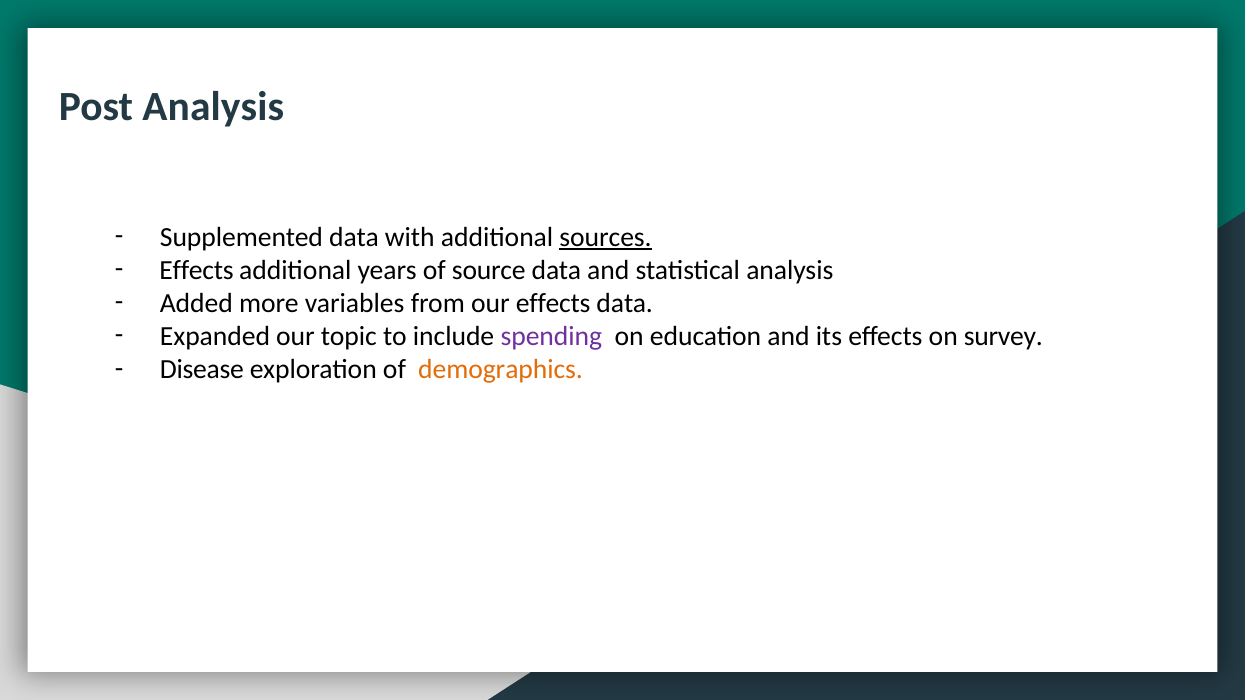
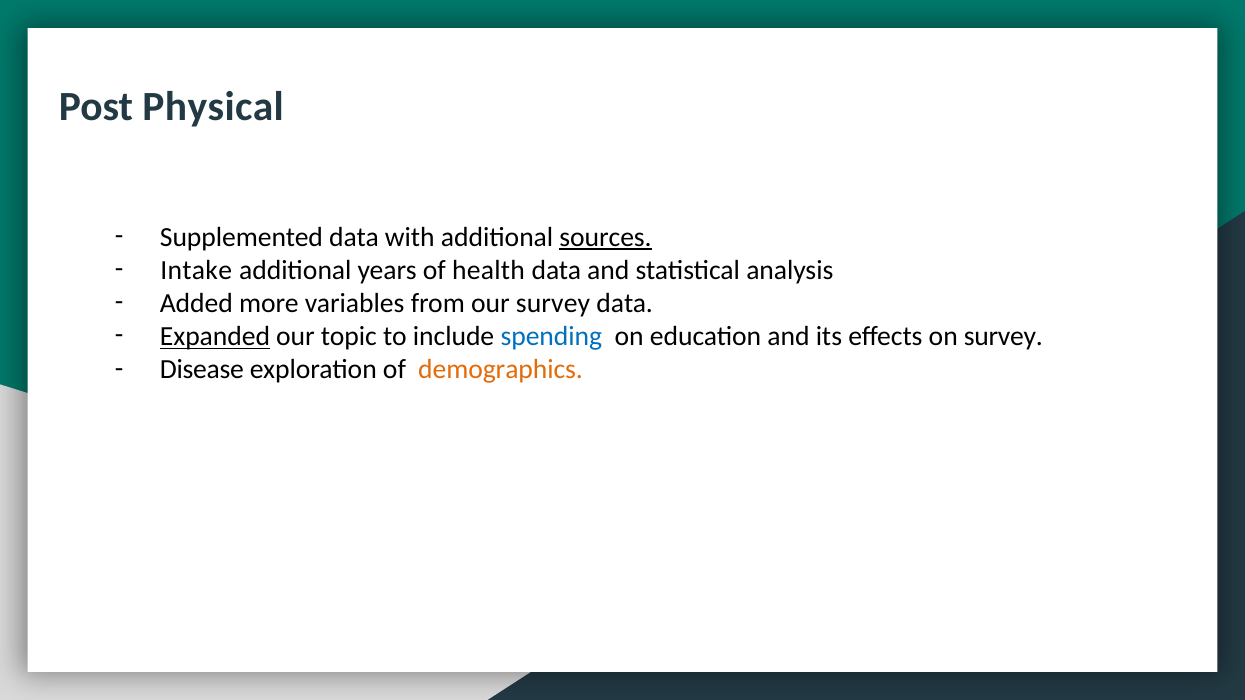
Post Analysis: Analysis -> Physical (213, 107)
Effects: Effects -> Intake (196, 270)
source: source -> health (489, 270)
our effects: effects -> survey (553, 303)
Expanded underline: none -> present (215, 337)
spending colour: purple -> blue (551, 337)
